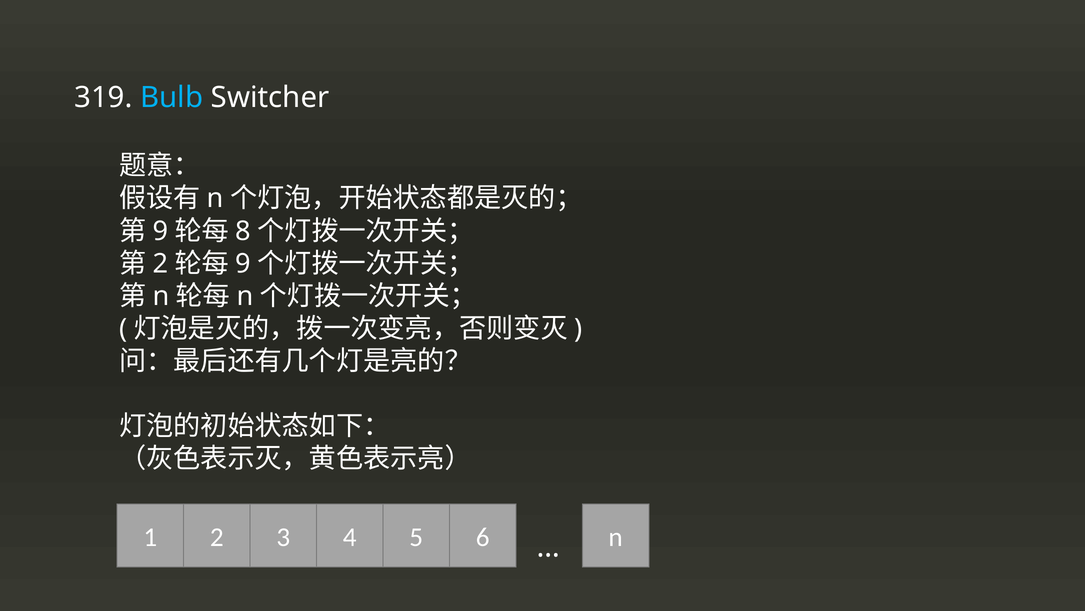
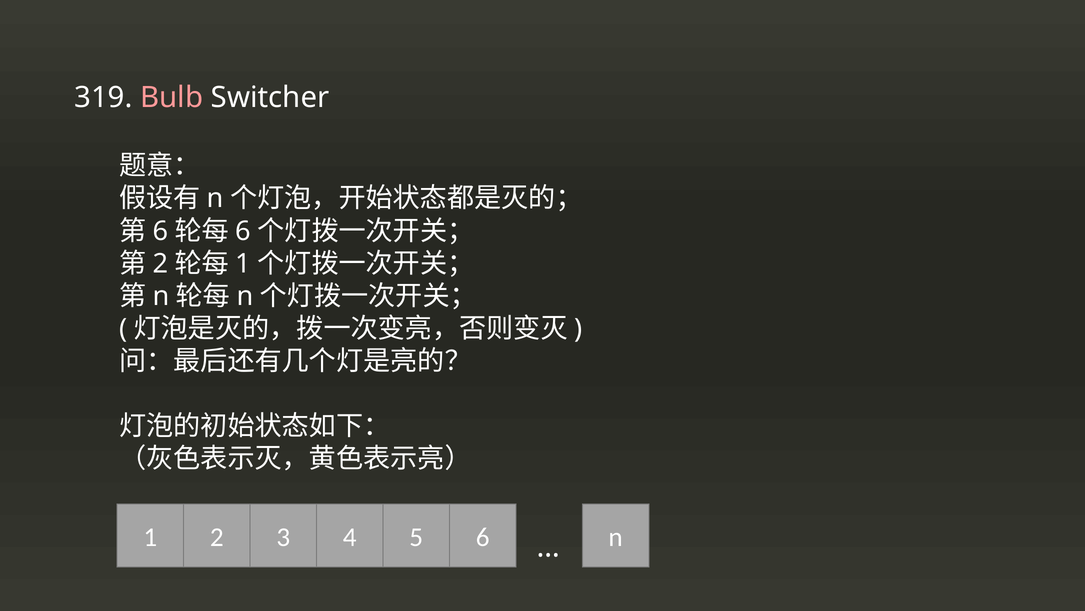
Bulb colour: light blue -> pink (172, 98)
9: 9 -> 6 (160, 231)
8: 8 -> 6 (243, 231)
9: 9 -> 1 (243, 263)
